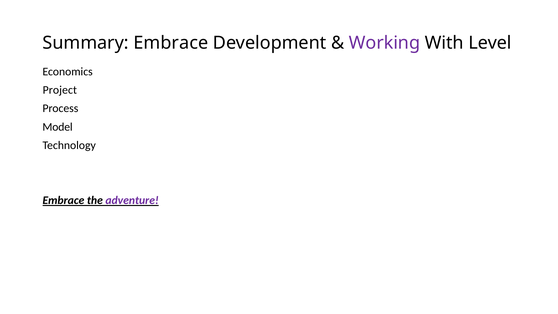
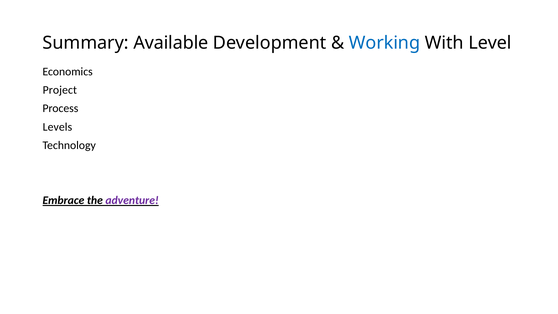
Summary Embrace: Embrace -> Available (171, 43)
Working colour: purple -> blue (385, 43)
Model: Model -> Levels (57, 127)
